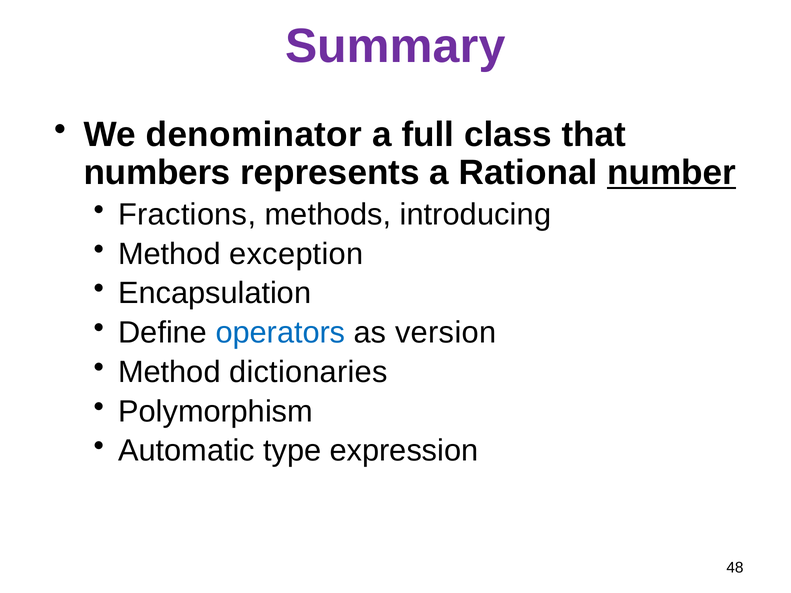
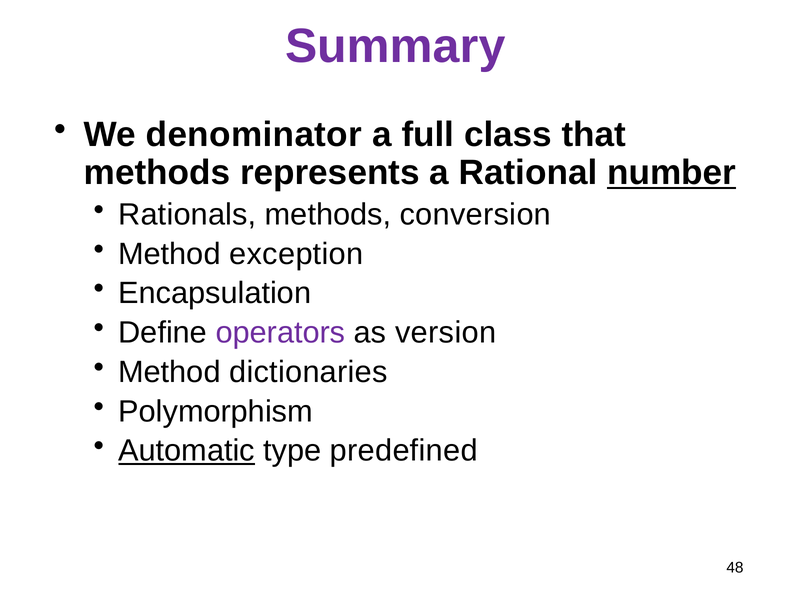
numbers: numbers -> methods (157, 173)
Fractions: Fractions -> Rationals (187, 215)
introducing: introducing -> conversion (475, 215)
operators colour: blue -> purple (280, 333)
Automatic underline: none -> present (187, 451)
expression: expression -> predefined (404, 451)
